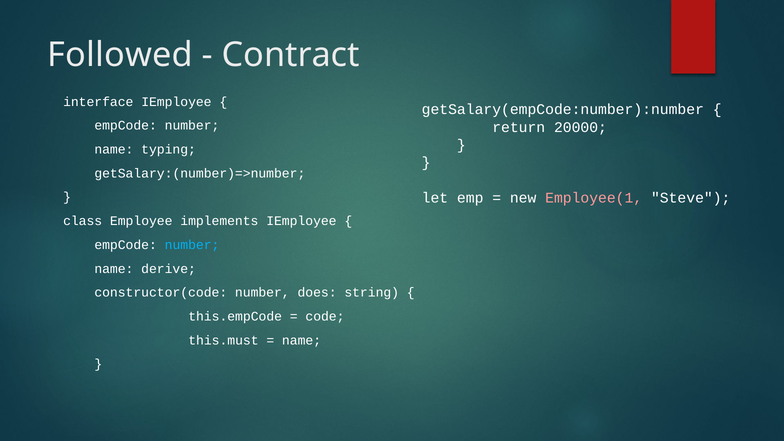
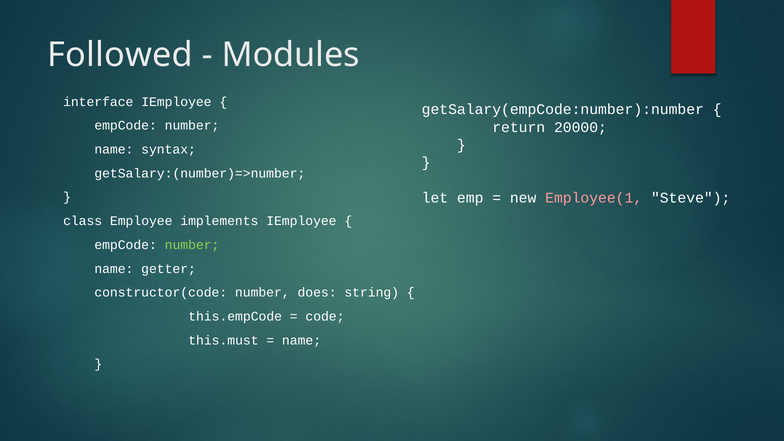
Contract: Contract -> Modules (291, 55)
typing: typing -> syntax (169, 149)
number colour: light blue -> light green (192, 245)
derive: derive -> getter (169, 269)
